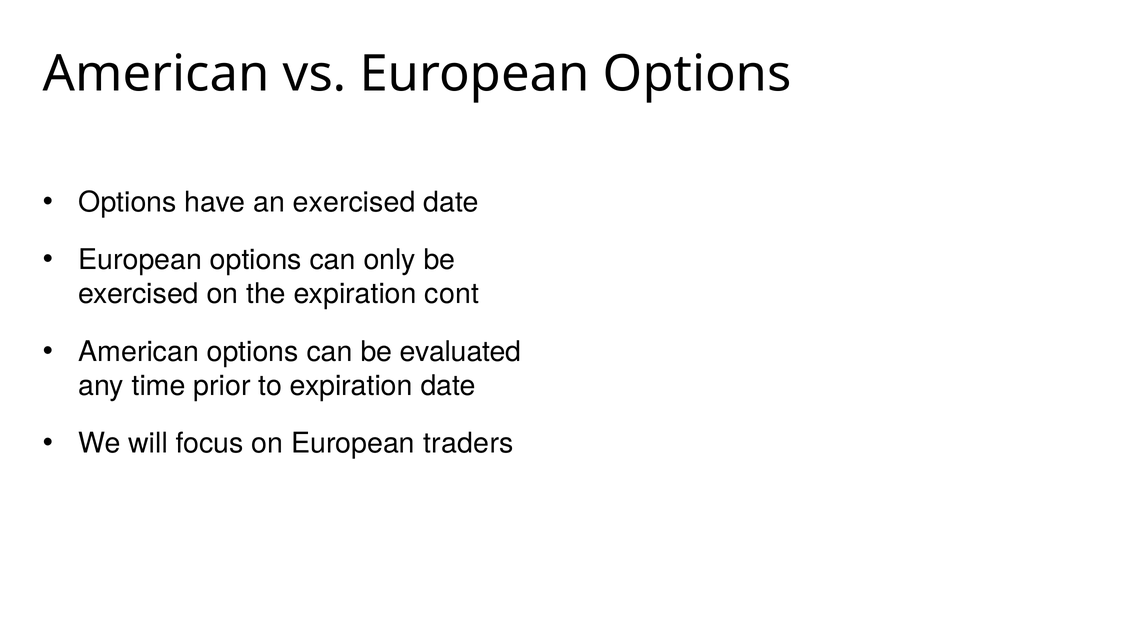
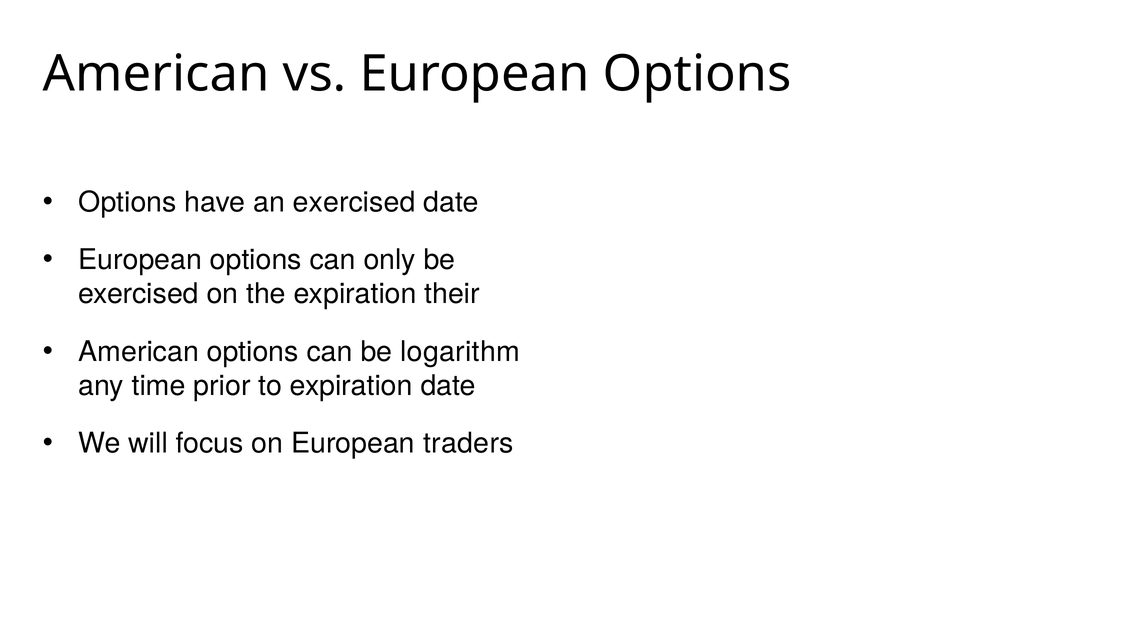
cont: cont -> their (452, 294)
evaluated: evaluated -> logarithm (460, 352)
